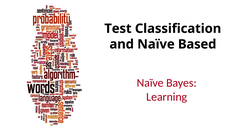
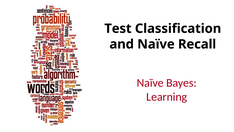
Based: Based -> Recall (197, 44)
